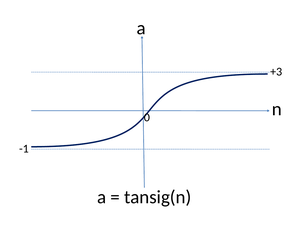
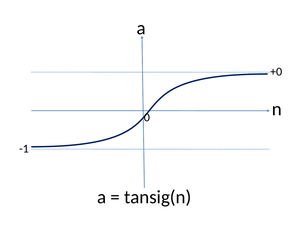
+3: +3 -> +0 (276, 72)
